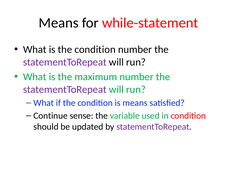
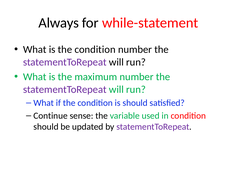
Means: Means -> Always (59, 23)
is means: means -> should (135, 103)
